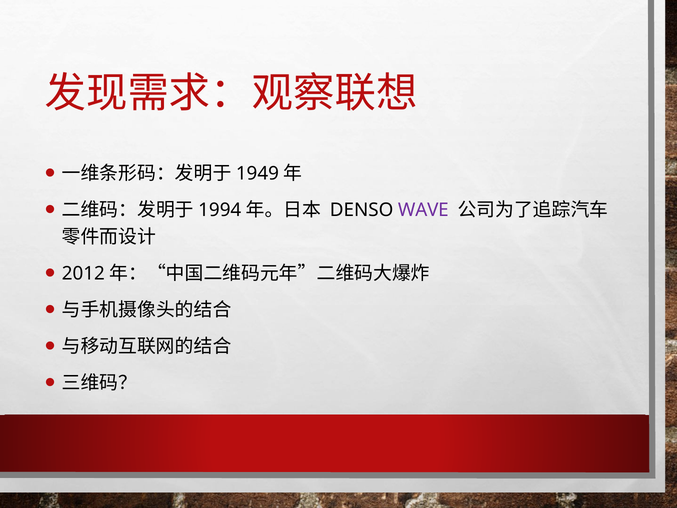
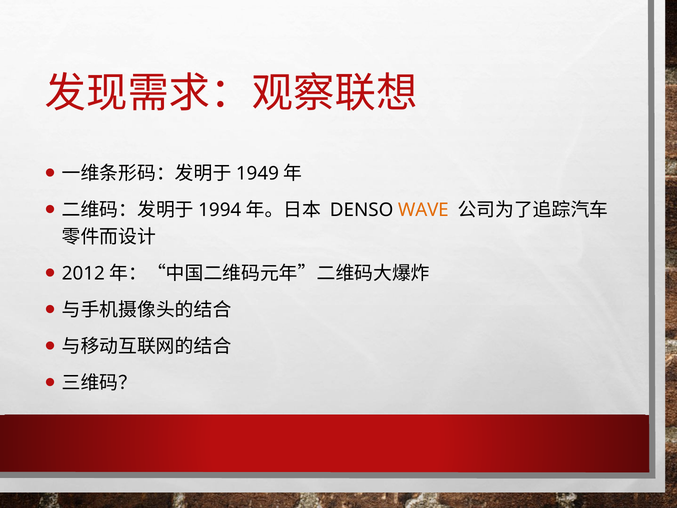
WAVE colour: purple -> orange (423, 210)
